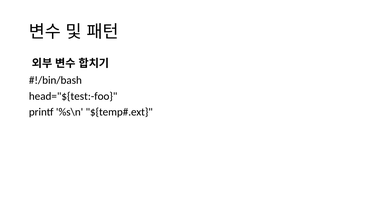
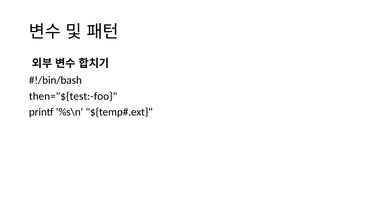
head="${test:-foo: head="${test:-foo -> then="${test:-foo (73, 96)
